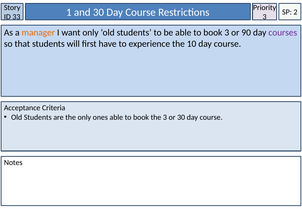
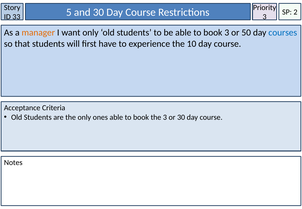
1: 1 -> 5 (69, 12)
90: 90 -> 50 (246, 33)
courses colour: purple -> blue (283, 33)
